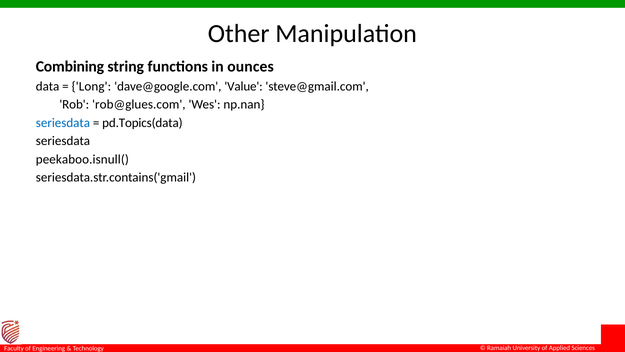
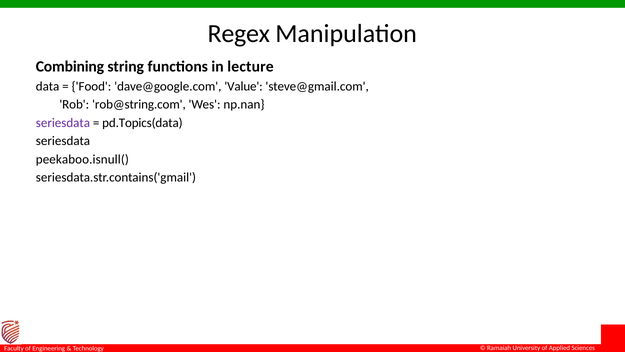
Other: Other -> Regex (239, 34)
ounces: ounces -> lecture (251, 67)
Long: Long -> Food (91, 86)
rob@glues.com: rob@glues.com -> rob@string.com (139, 104)
seriesdata colour: blue -> purple (63, 123)
